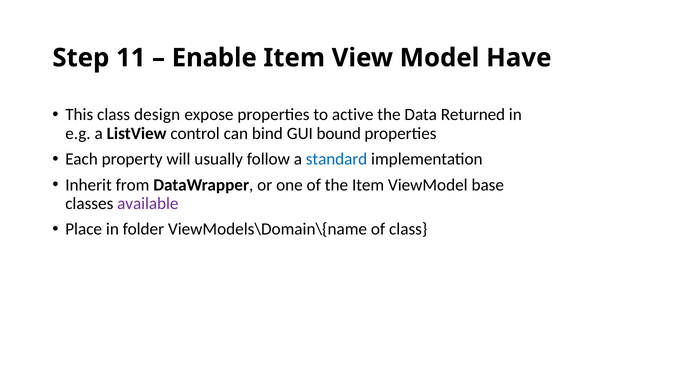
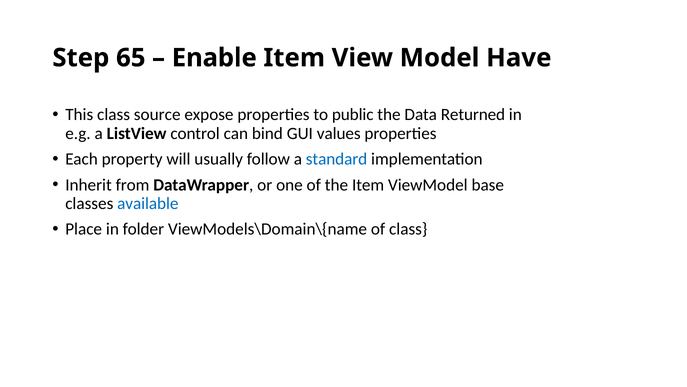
11: 11 -> 65 (131, 58)
design: design -> source (157, 115)
active: active -> public (353, 115)
bound: bound -> values (339, 133)
available colour: purple -> blue (148, 203)
